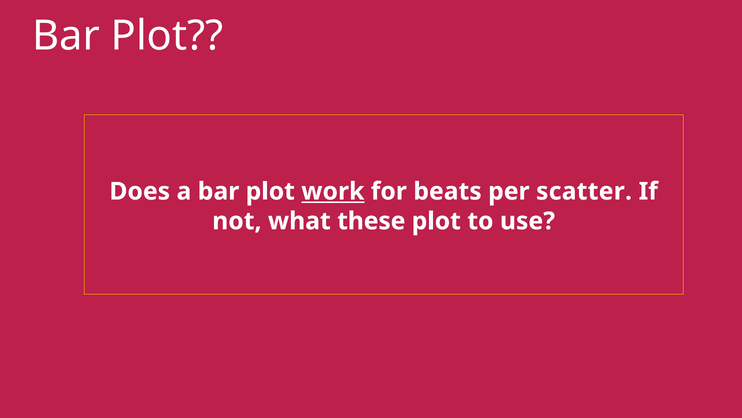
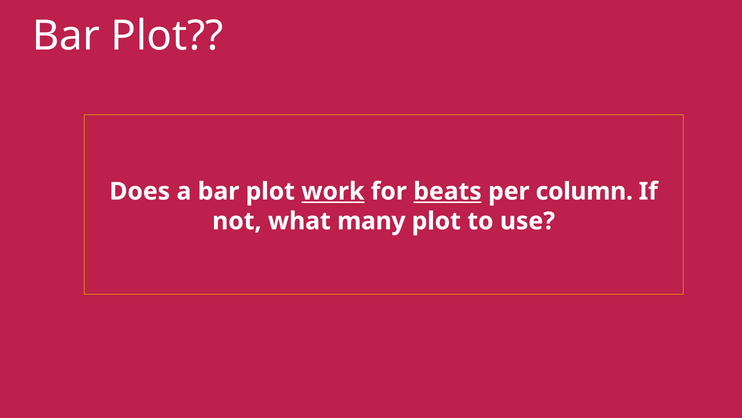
beats underline: none -> present (448, 191)
scatter: scatter -> column (584, 191)
these: these -> many (371, 221)
